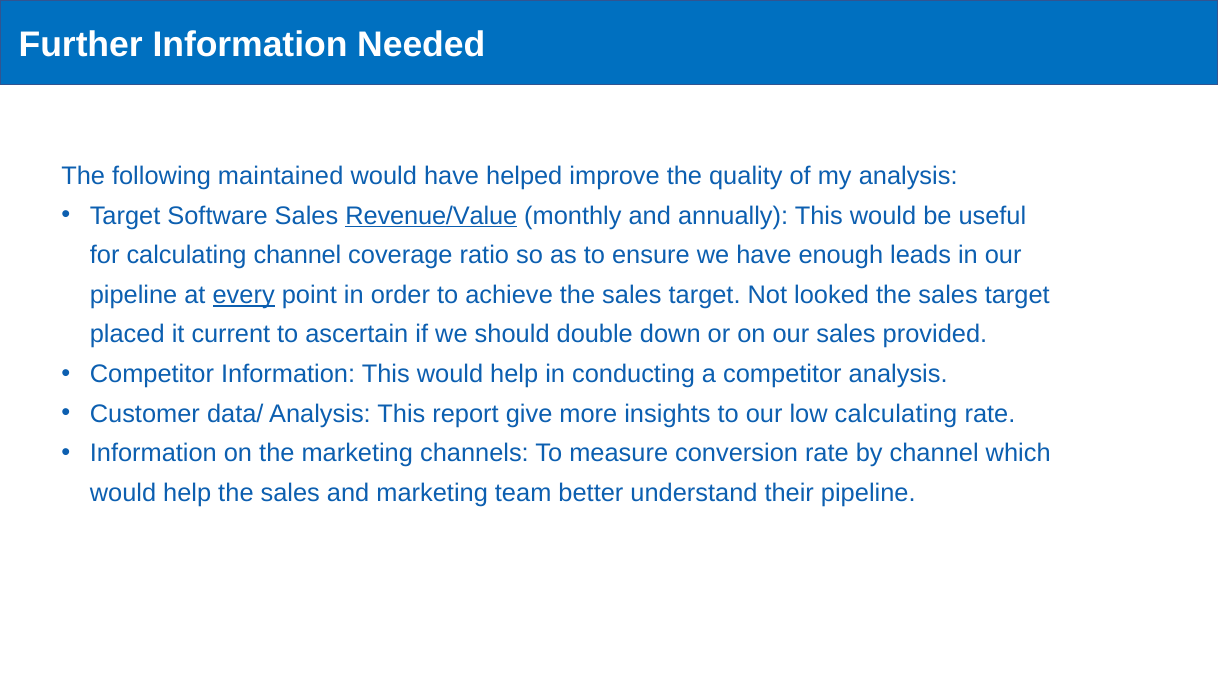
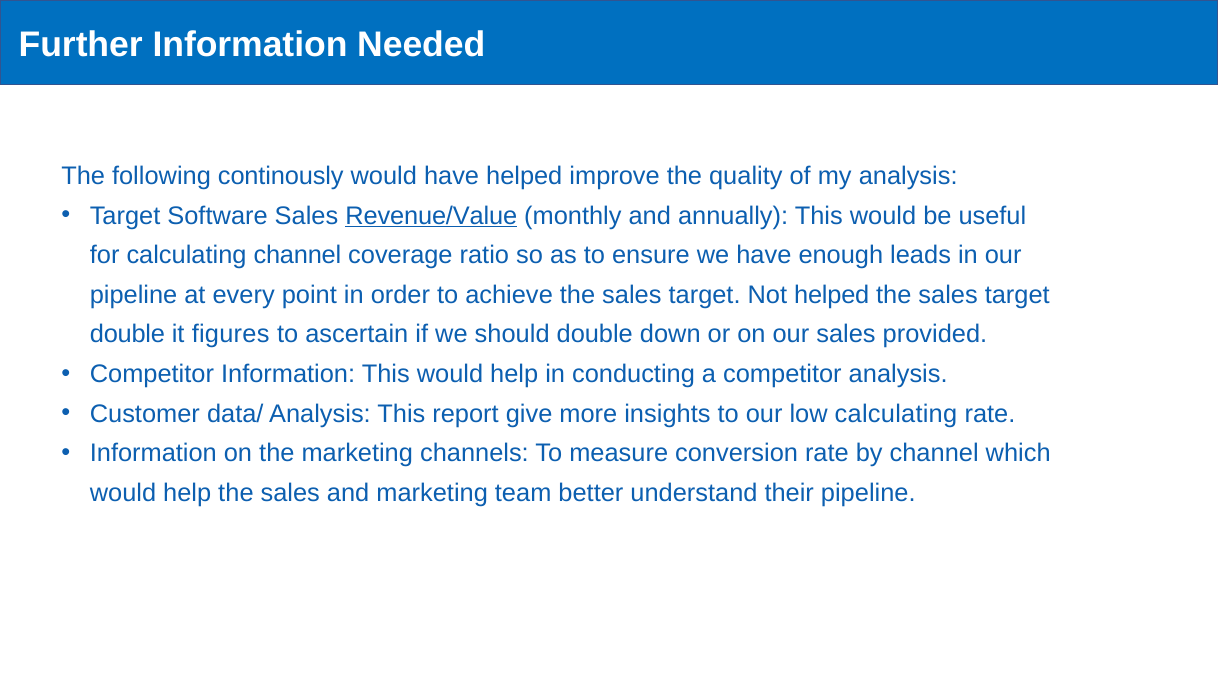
maintained: maintained -> continously (281, 176)
every underline: present -> none (244, 295)
Not looked: looked -> helped (832, 295)
placed: placed -> double (127, 335)
current: current -> figures (231, 335)
